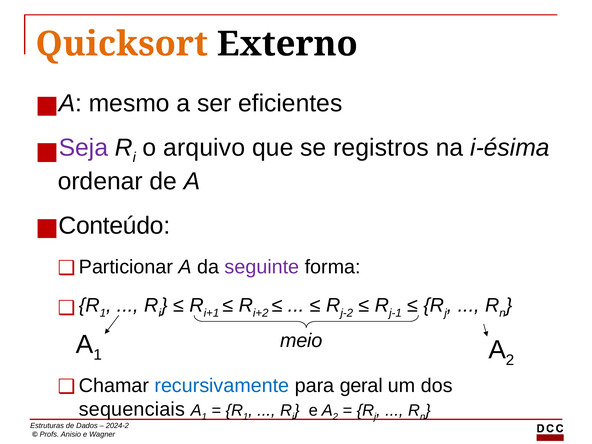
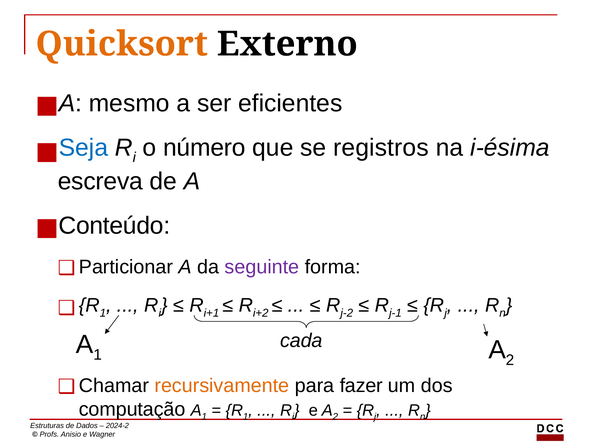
Seja colour: purple -> blue (83, 148)
arquivo: arquivo -> número (204, 148)
ordenar: ordenar -> escreva (100, 181)
meio: meio -> cada (301, 341)
recursivamente colour: blue -> orange (222, 386)
geral: geral -> fazer (361, 386)
sequenciais: sequenciais -> computação (132, 409)
